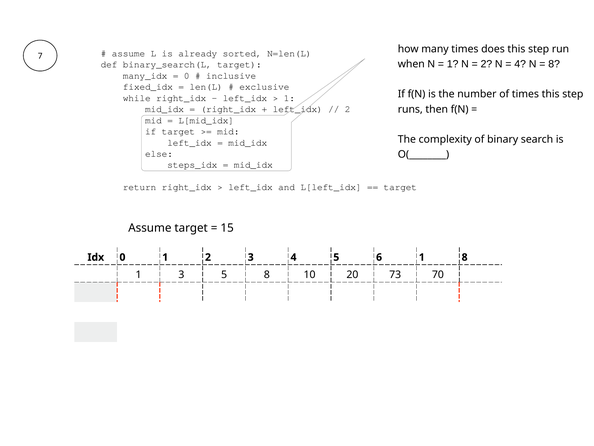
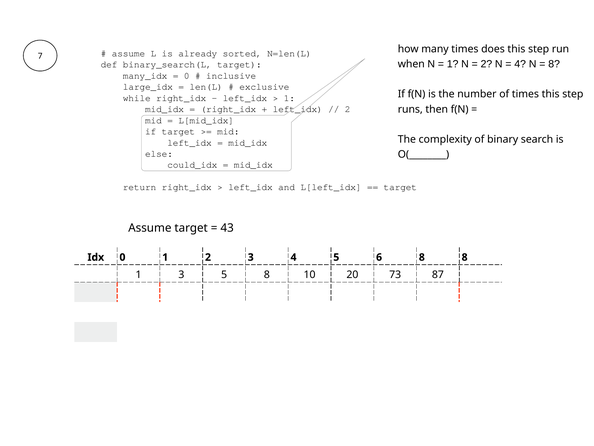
fixed_idx: fixed_idx -> large_idx (148, 87)
steps_idx: steps_idx -> could_idx (192, 165)
15: 15 -> 43 (227, 228)
6 1: 1 -> 8 (422, 257)
70: 70 -> 87 (438, 274)
